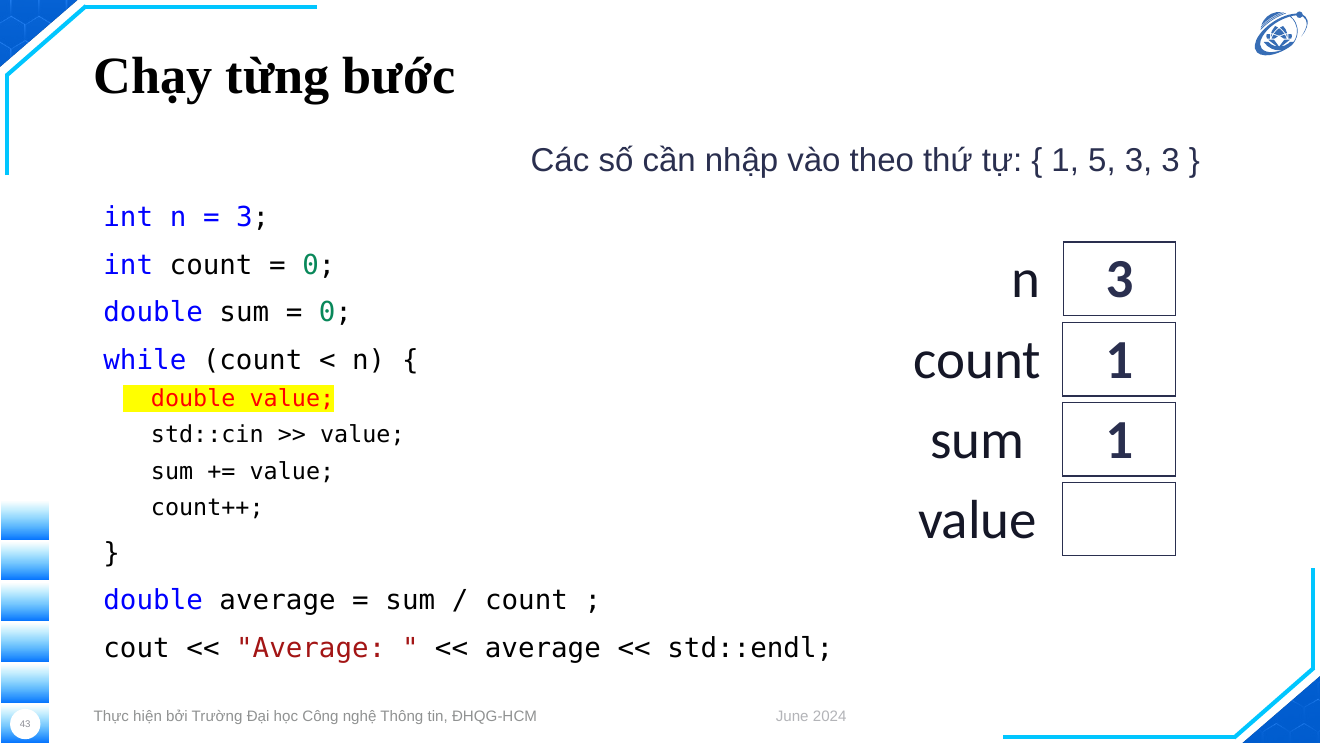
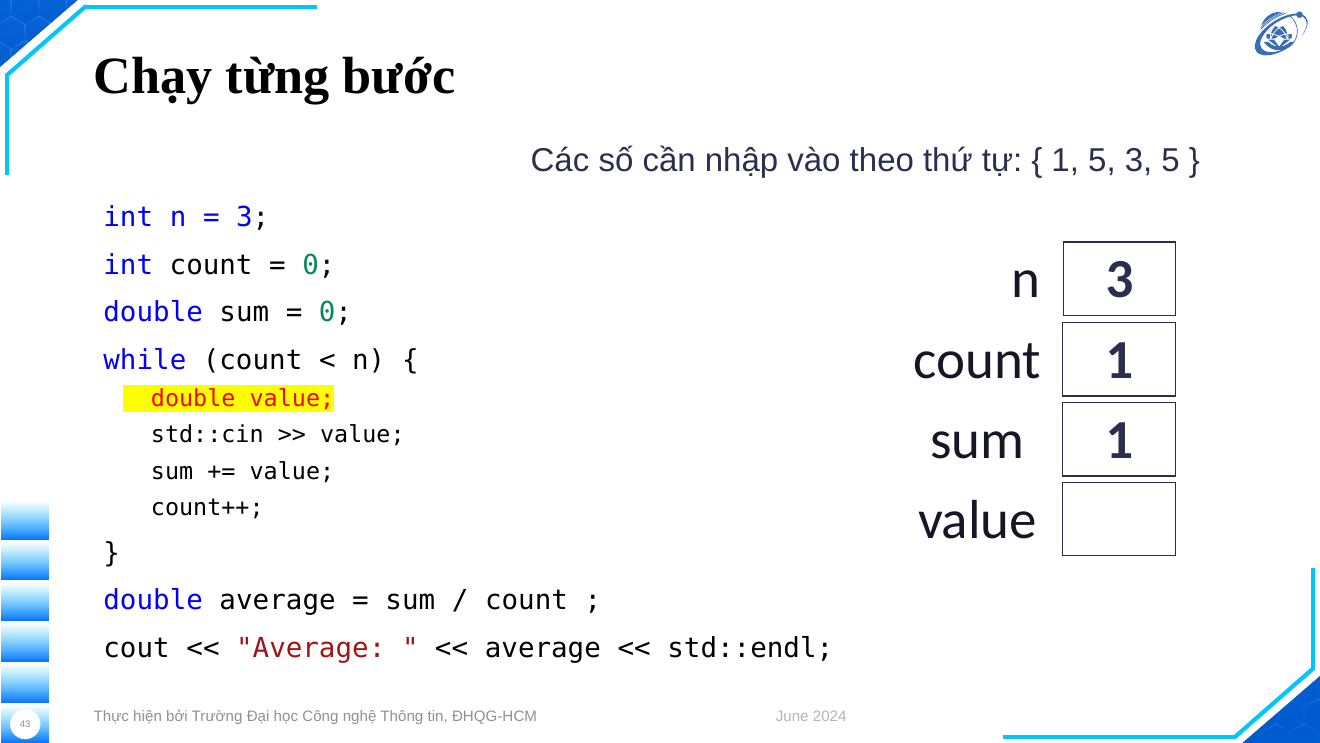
3 3: 3 -> 5 (1171, 161)
